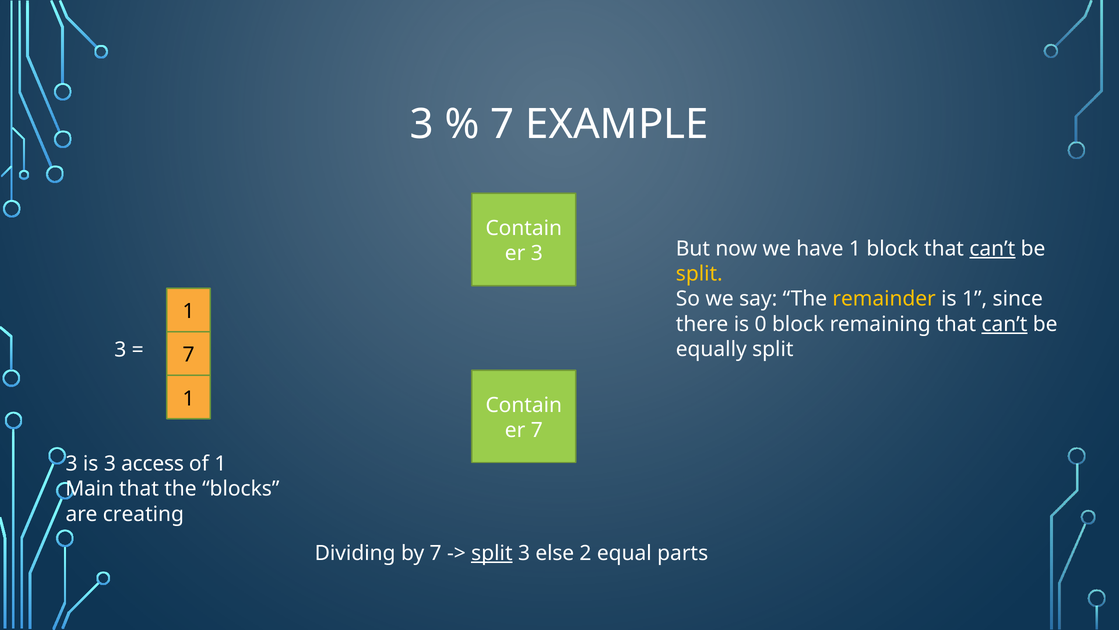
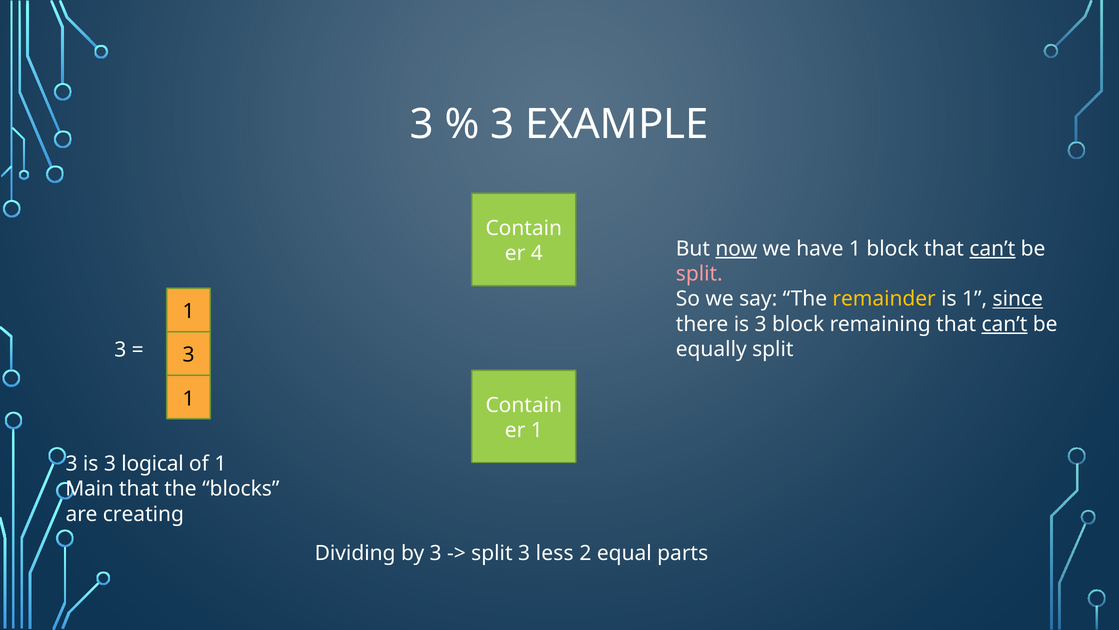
7: 7 -> 3 (502, 124)
now underline: none -> present (736, 248)
3: 3 -> 4 (537, 253)
split colour: yellow -> pink (699, 274)
since underline: none -> present (1018, 299)
there is 0: 0 -> 3 (761, 324)
7: 7 -> 3 (189, 355)
7: 7 -> 1 (537, 430)
access: access -> logical (153, 463)
by 7: 7 -> 3 (436, 553)
split underline: present -> none (492, 553)
else: else -> less (555, 553)
